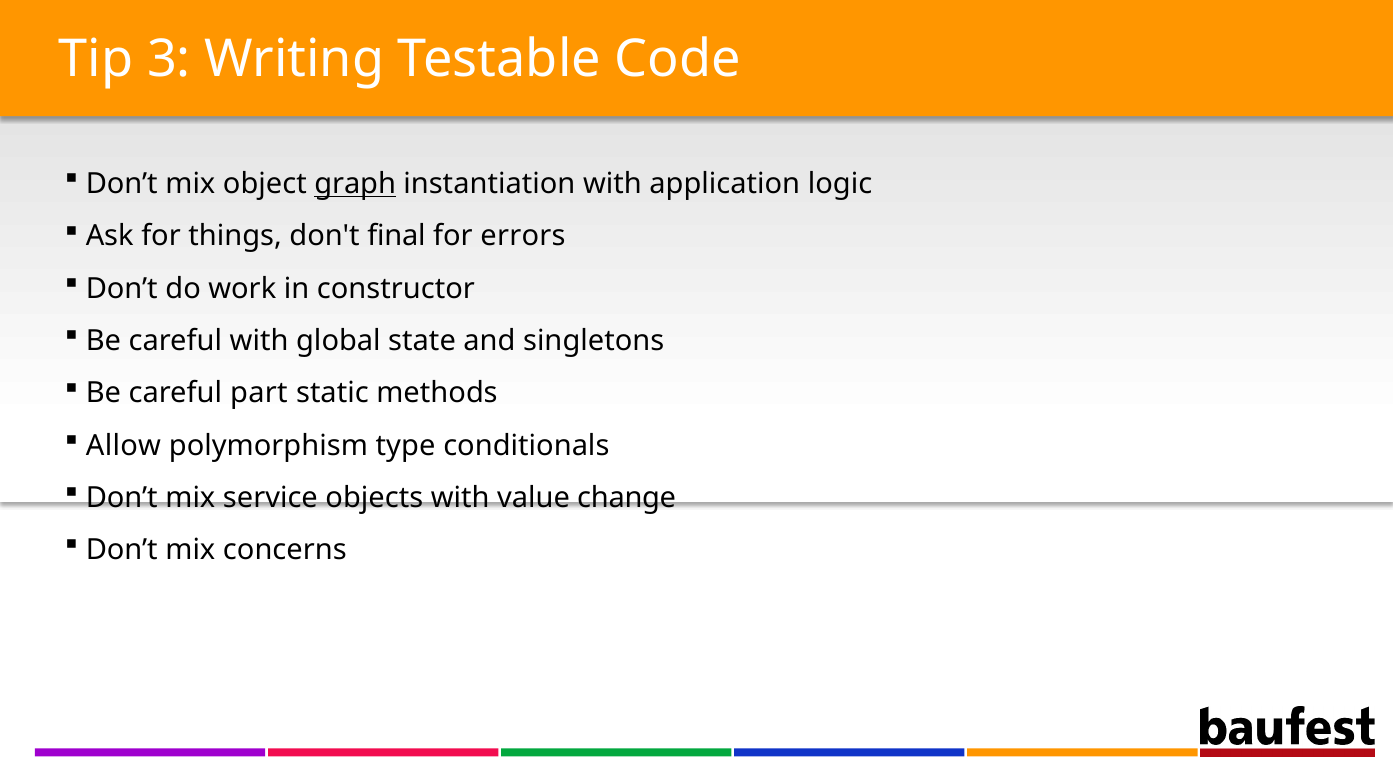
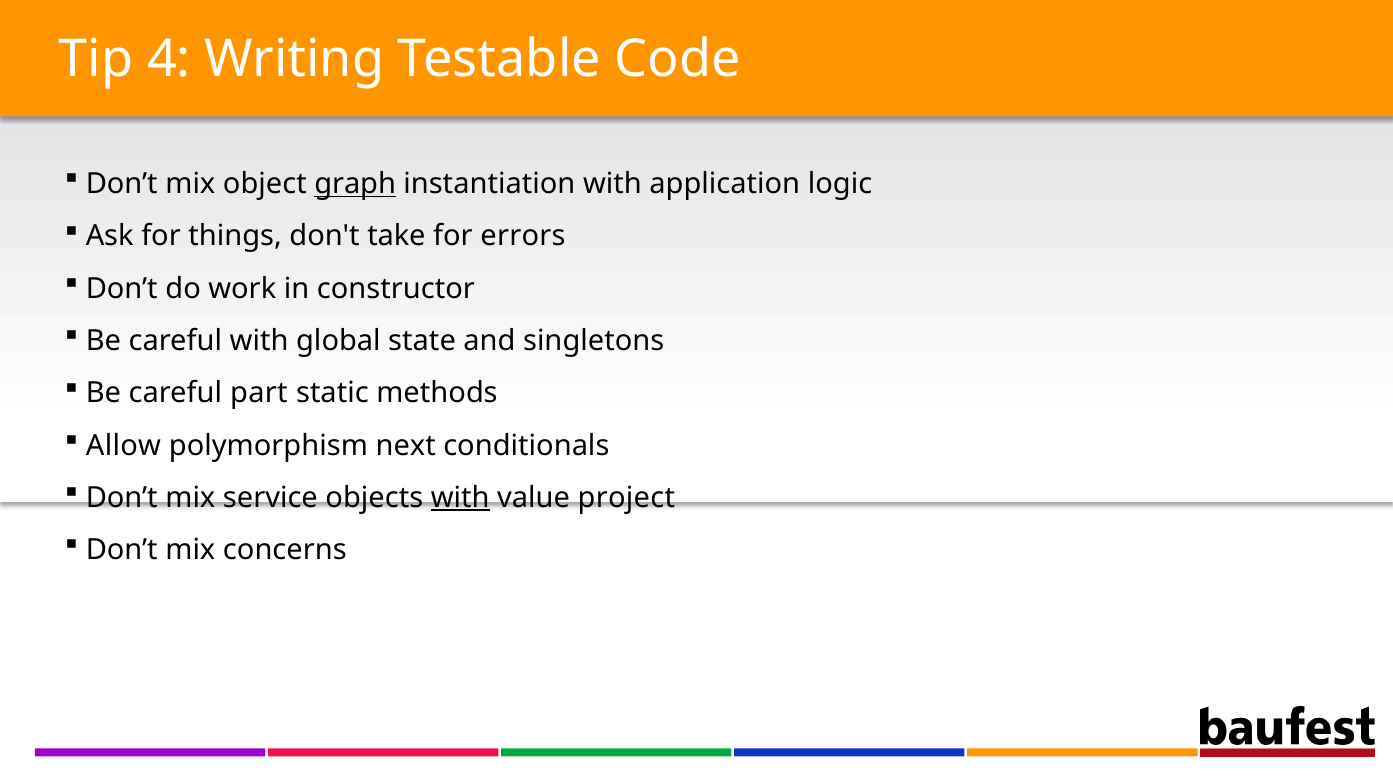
3: 3 -> 4 (169, 59)
final: final -> take (396, 236)
type: type -> next (406, 445)
with underline: none -> present (460, 497)
change: change -> project (626, 497)
